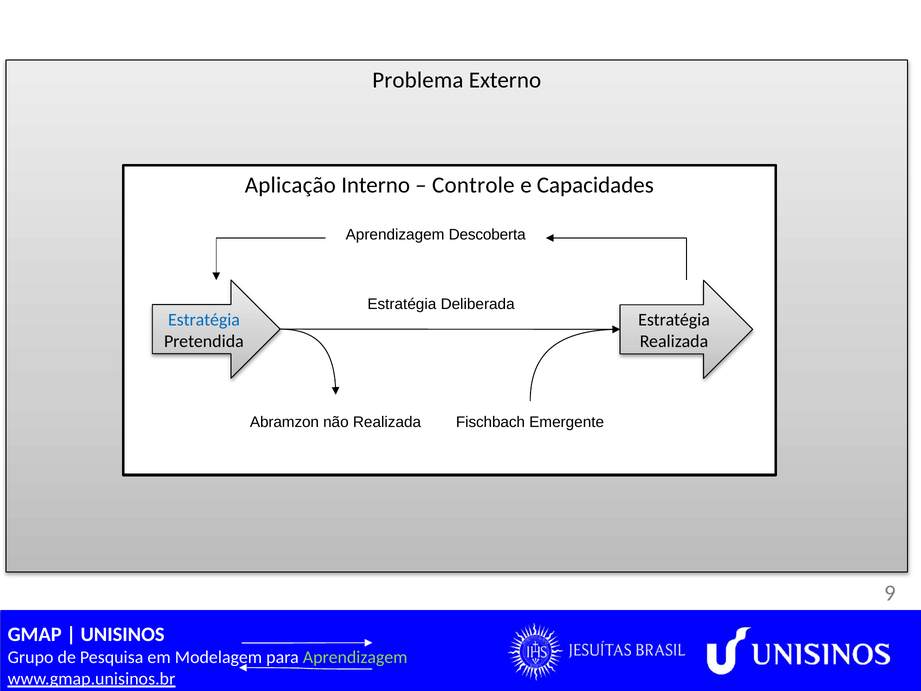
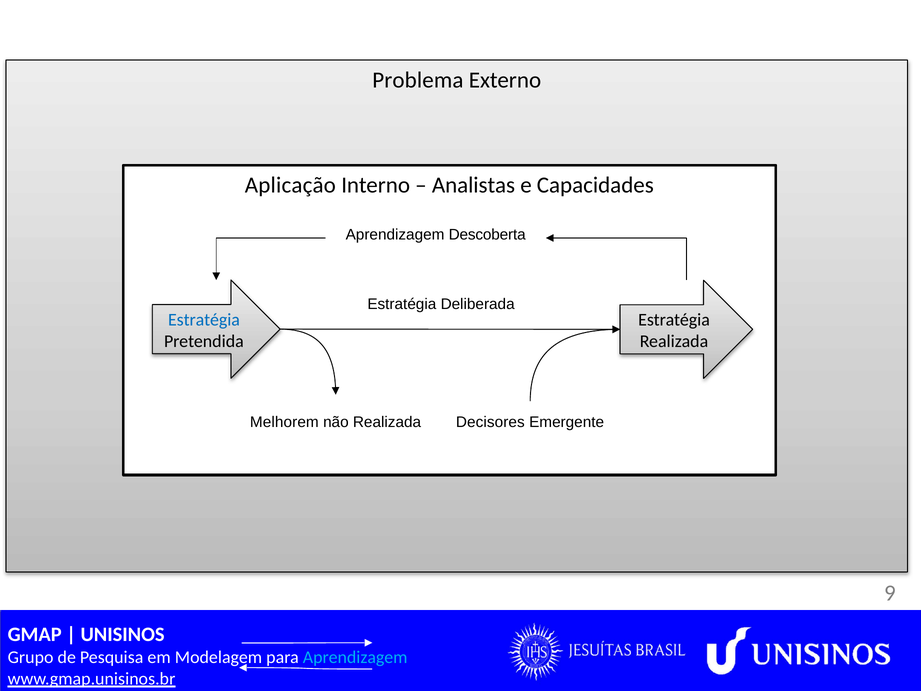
Controle: Controle -> Analistas (474, 185)
Abramzon: Abramzon -> Melhorem (284, 422)
Fischbach: Fischbach -> Decisores (490, 422)
Aprendizagem colour: light green -> light blue (355, 657)
